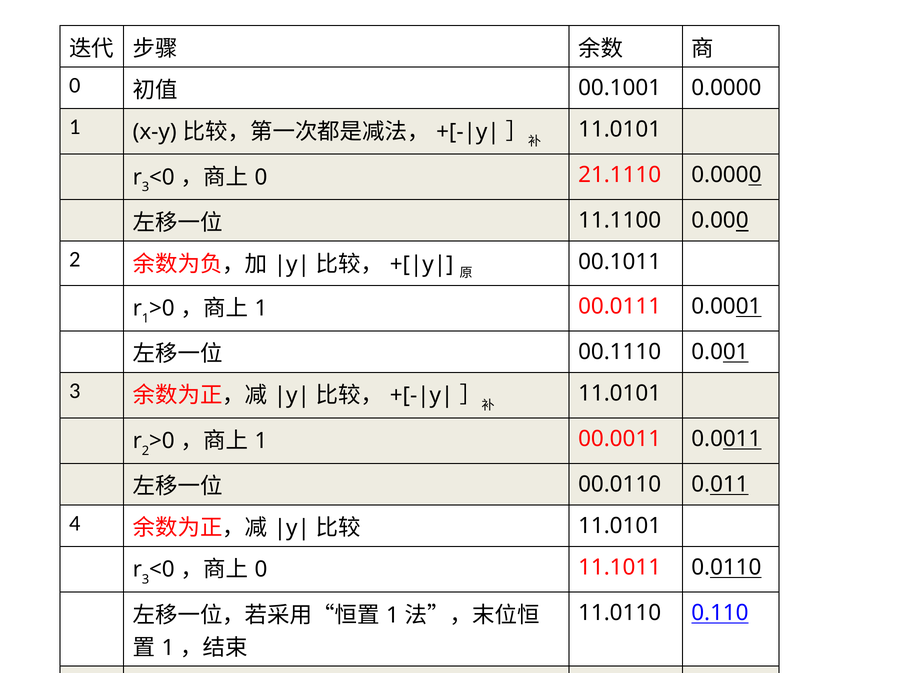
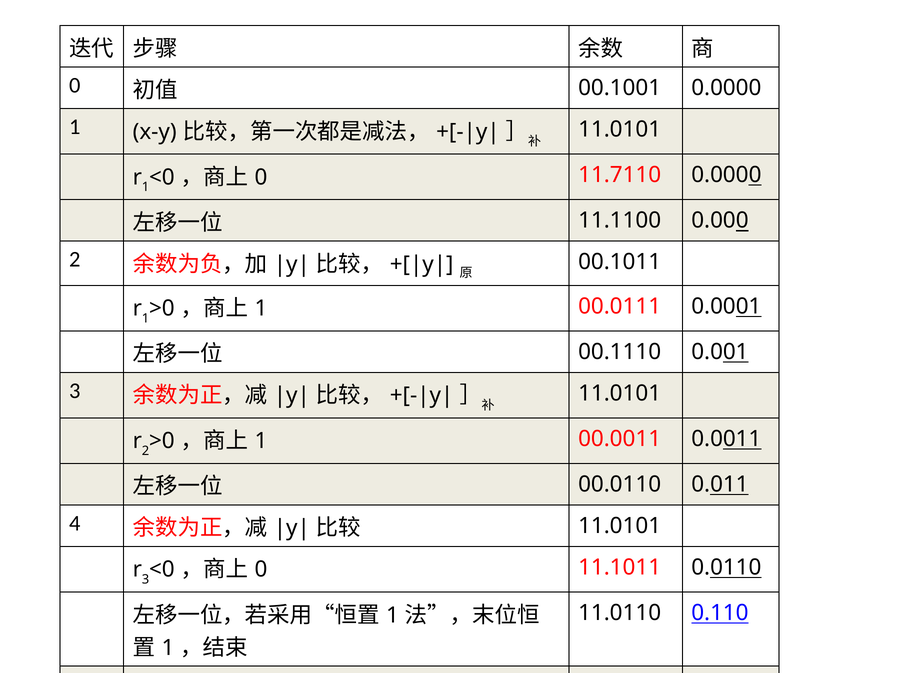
3: 3 -> 1 (146, 187)
21.1110: 21.1110 -> 11.7110 (620, 175)
